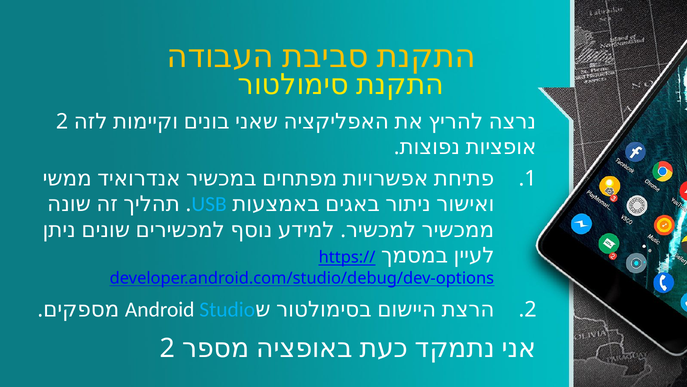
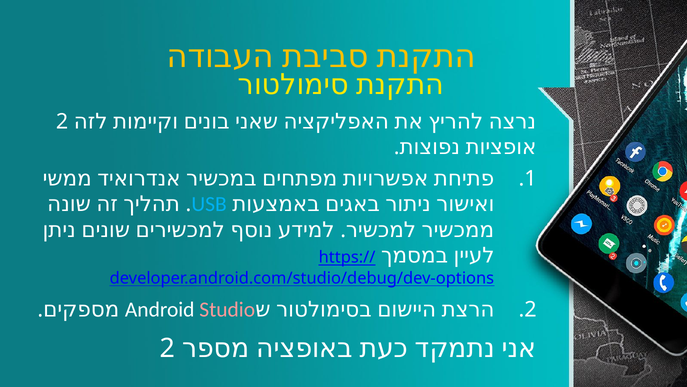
Studio colour: light blue -> pink (227, 309)
